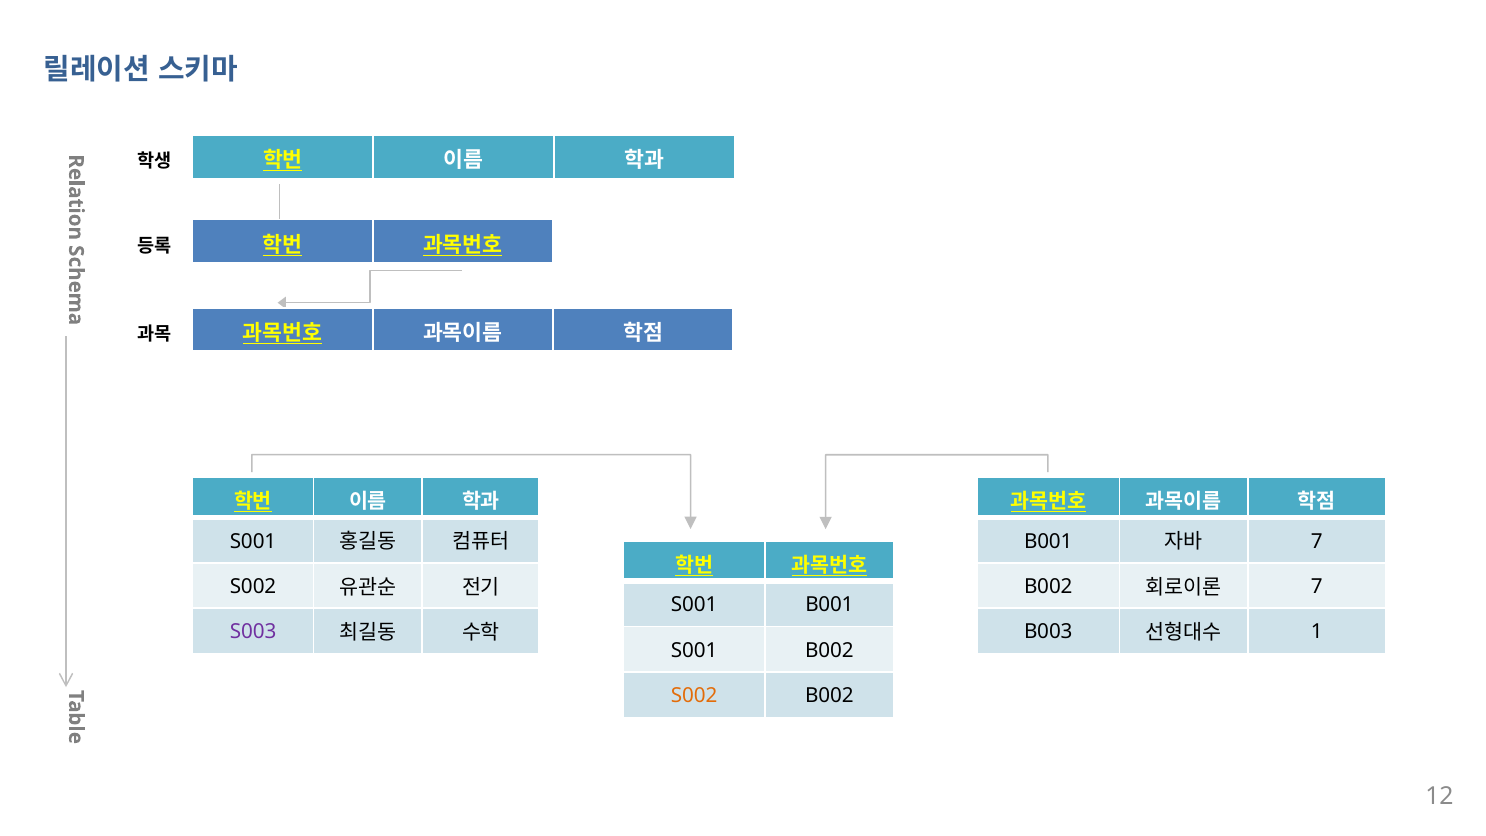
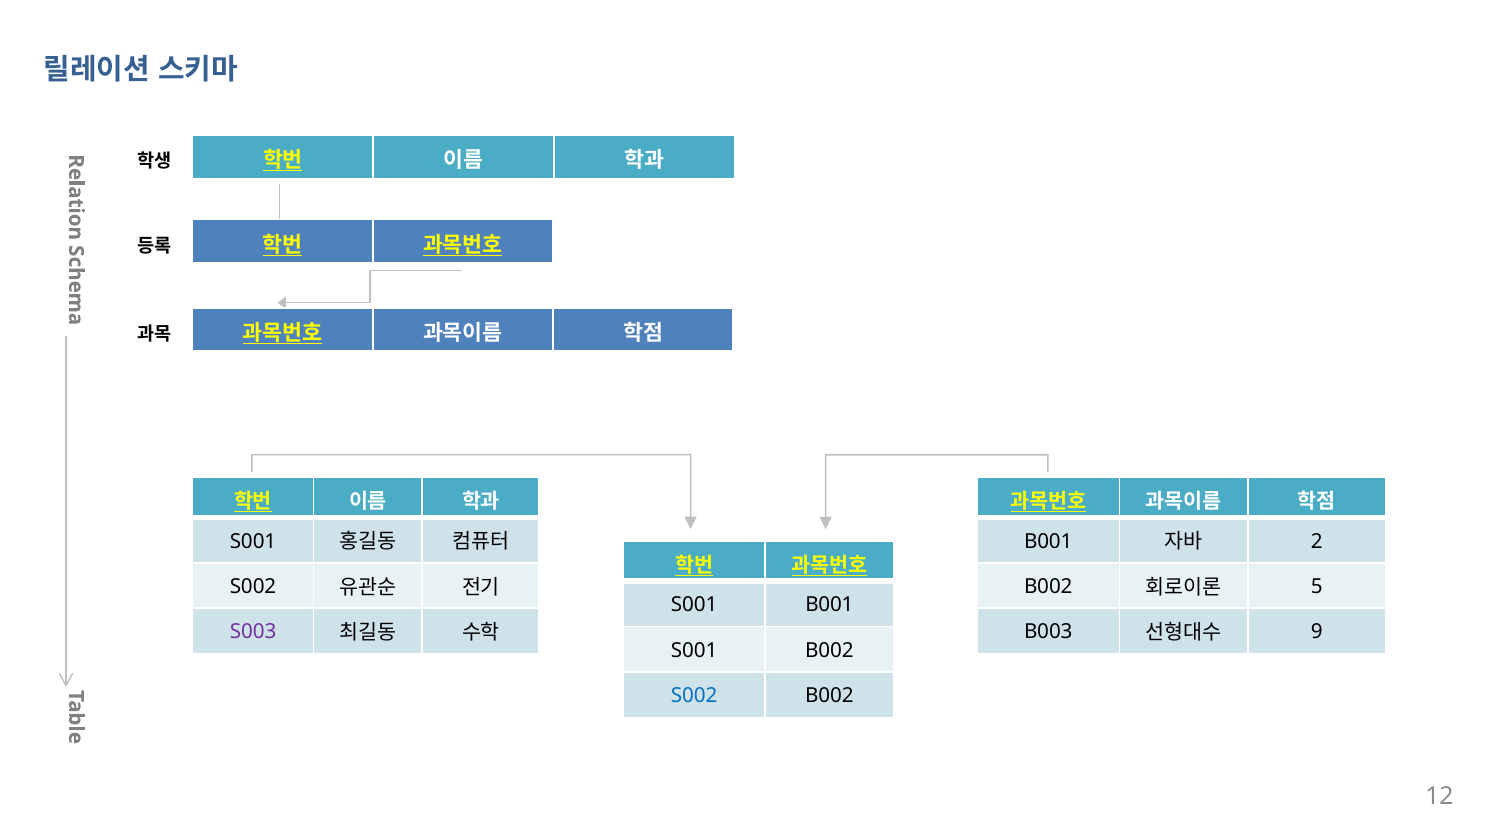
7: 7 -> 2 (1317, 541)
7: 7 -> 5 (1317, 587)
1: 1 -> 9 (1317, 632)
S002 colour: orange -> blue (694, 696)
